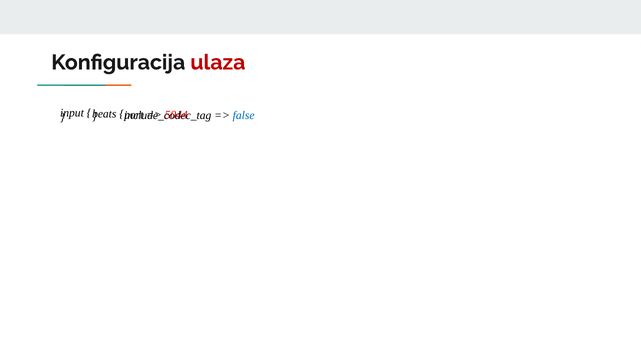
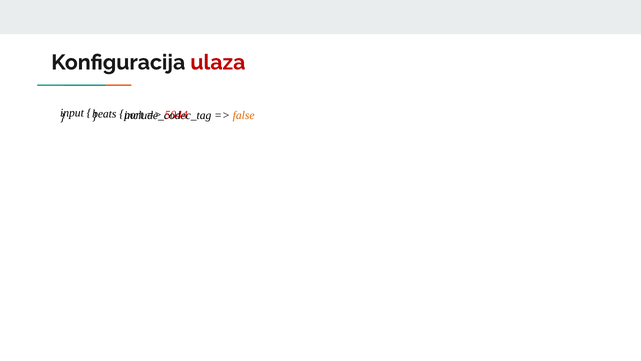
false colour: blue -> orange (244, 116)
